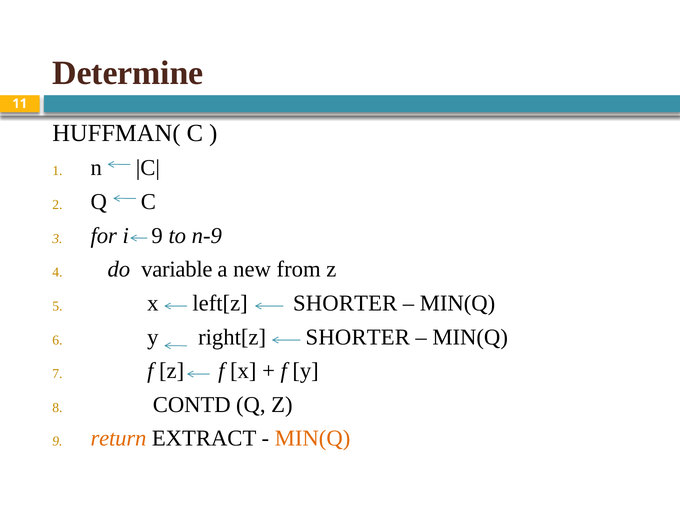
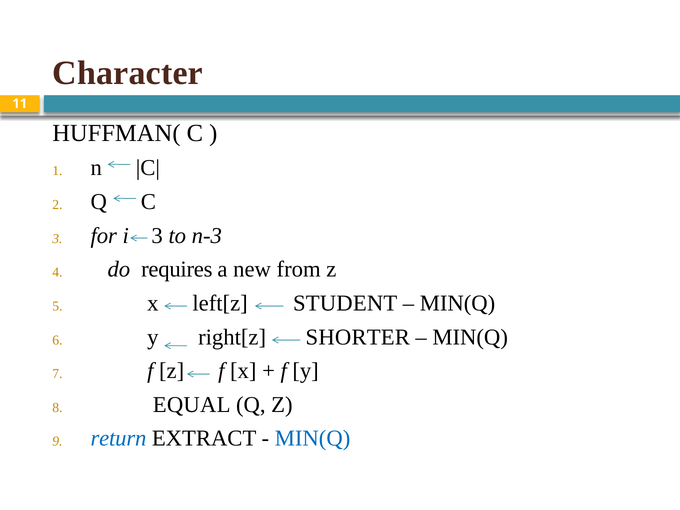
Determine: Determine -> Character (128, 73)
i 9: 9 -> 3 (157, 236)
n-9: n-9 -> n-3 (207, 236)
variable: variable -> requires (177, 269)
left[z SHORTER: SHORTER -> STUDENT (345, 303)
CONTD: CONTD -> EQUAL (192, 405)
return colour: orange -> blue (118, 439)
MIN(Q colour: orange -> blue (313, 439)
